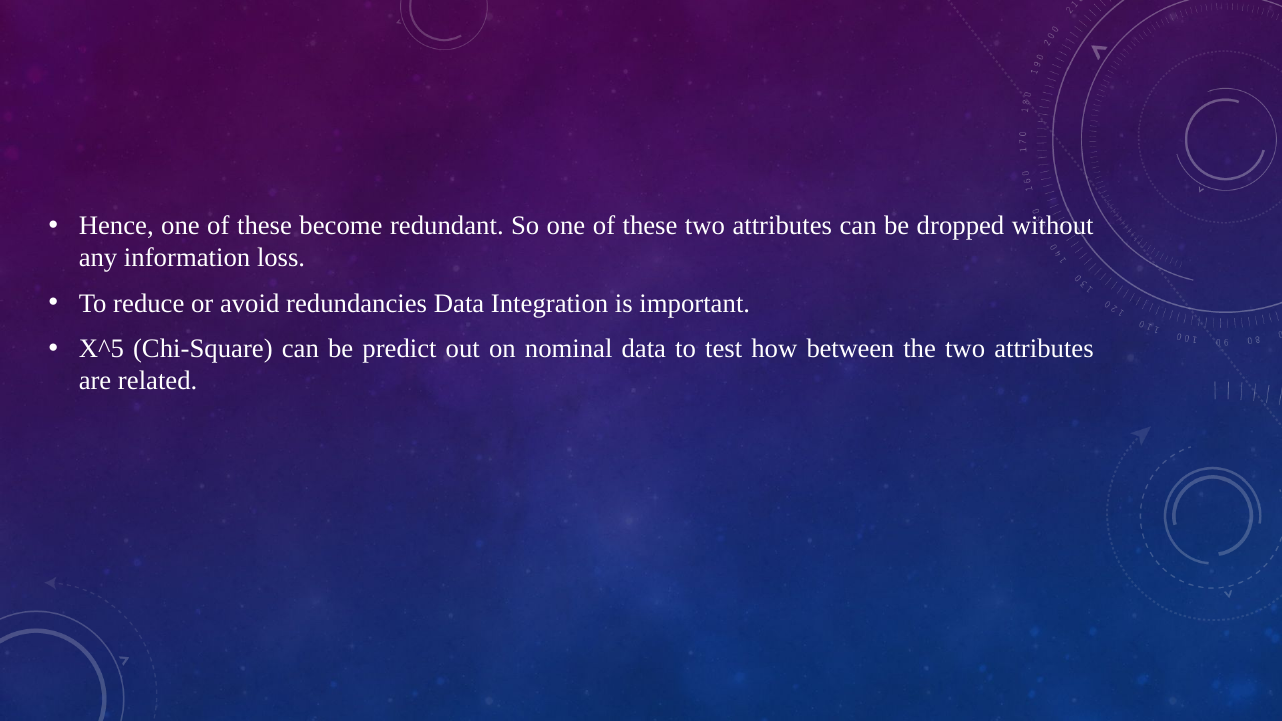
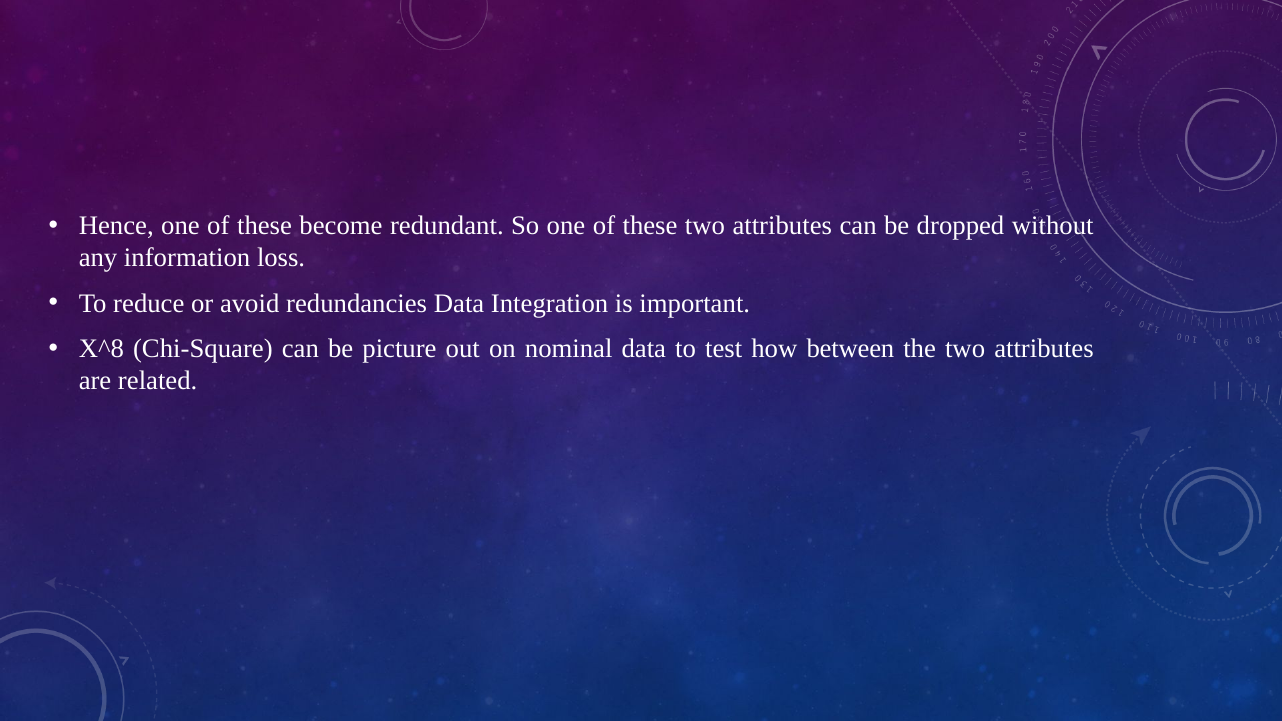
X^5: X^5 -> X^8 (101, 349)
predict: predict -> picture (399, 349)
